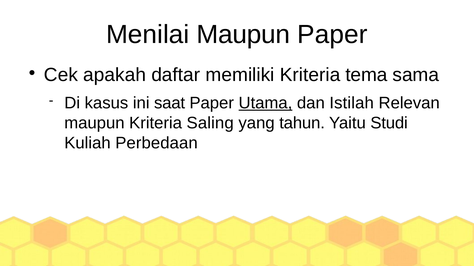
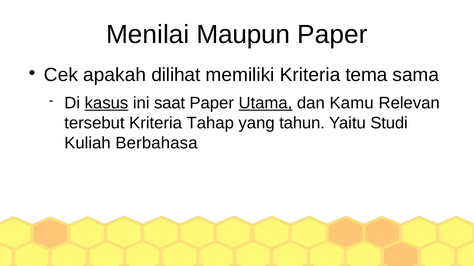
daftar: daftar -> dilihat (176, 75)
kasus underline: none -> present (106, 103)
Istilah: Istilah -> Kamu (352, 103)
maupun: maupun -> tersebut (94, 123)
Saling: Saling -> Tahap (210, 123)
Perbedaan: Perbedaan -> Berbahasa (156, 143)
